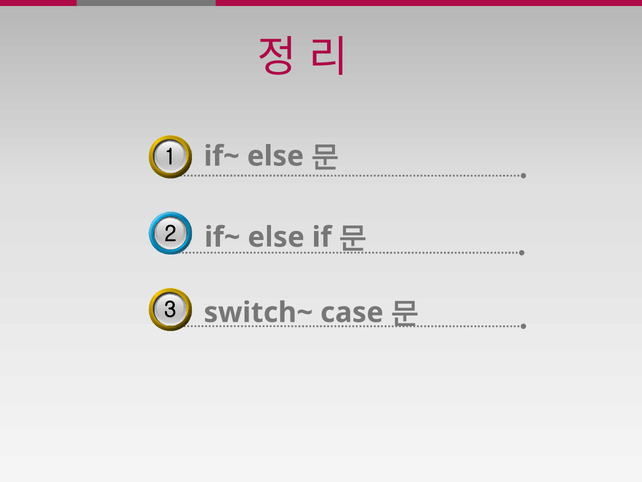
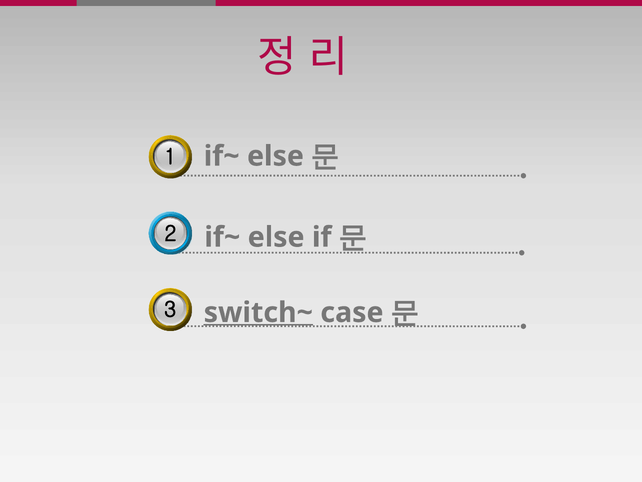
switch~ underline: none -> present (258, 312)
